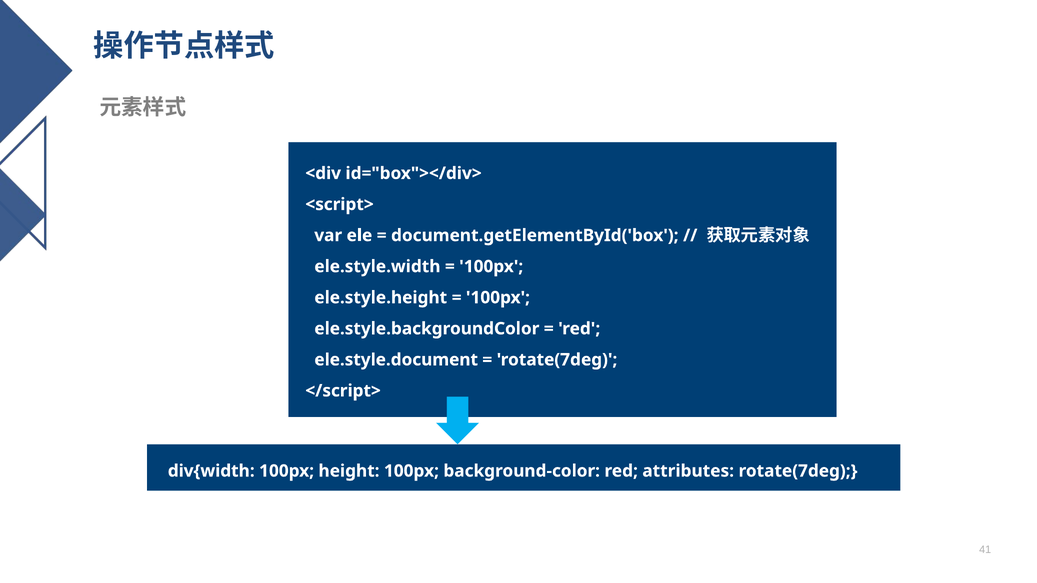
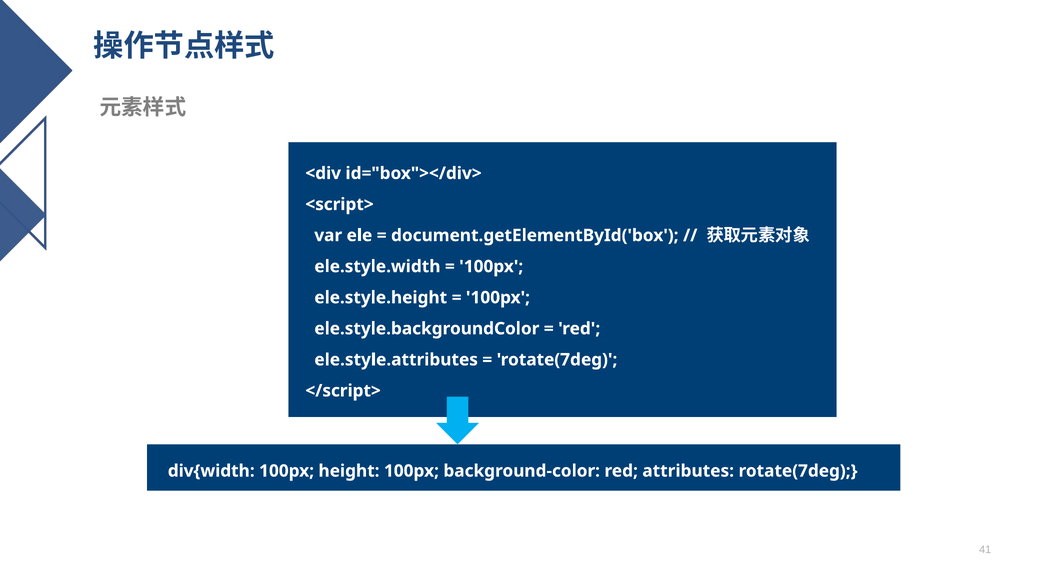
ele.style.document: ele.style.document -> ele.style.attributes (396, 360)
